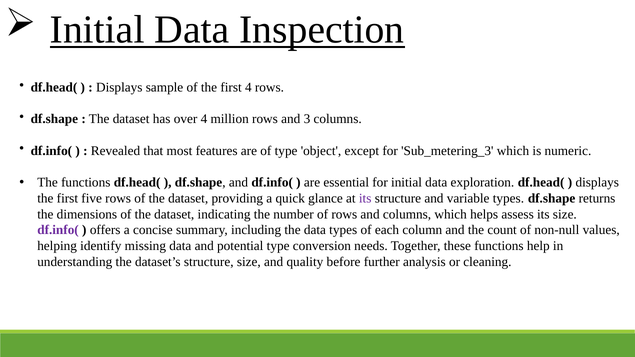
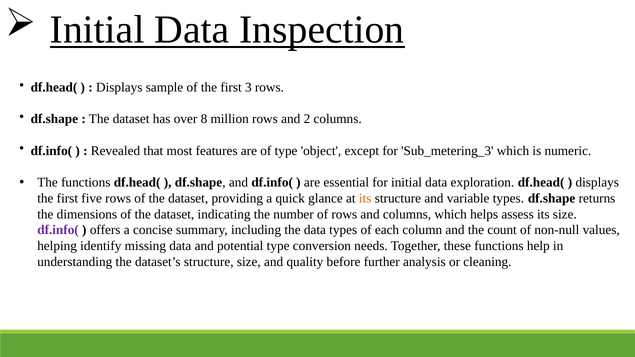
first 4: 4 -> 3 (248, 87)
over 4: 4 -> 8 (204, 119)
3: 3 -> 2 (307, 119)
its colour: purple -> orange (365, 198)
